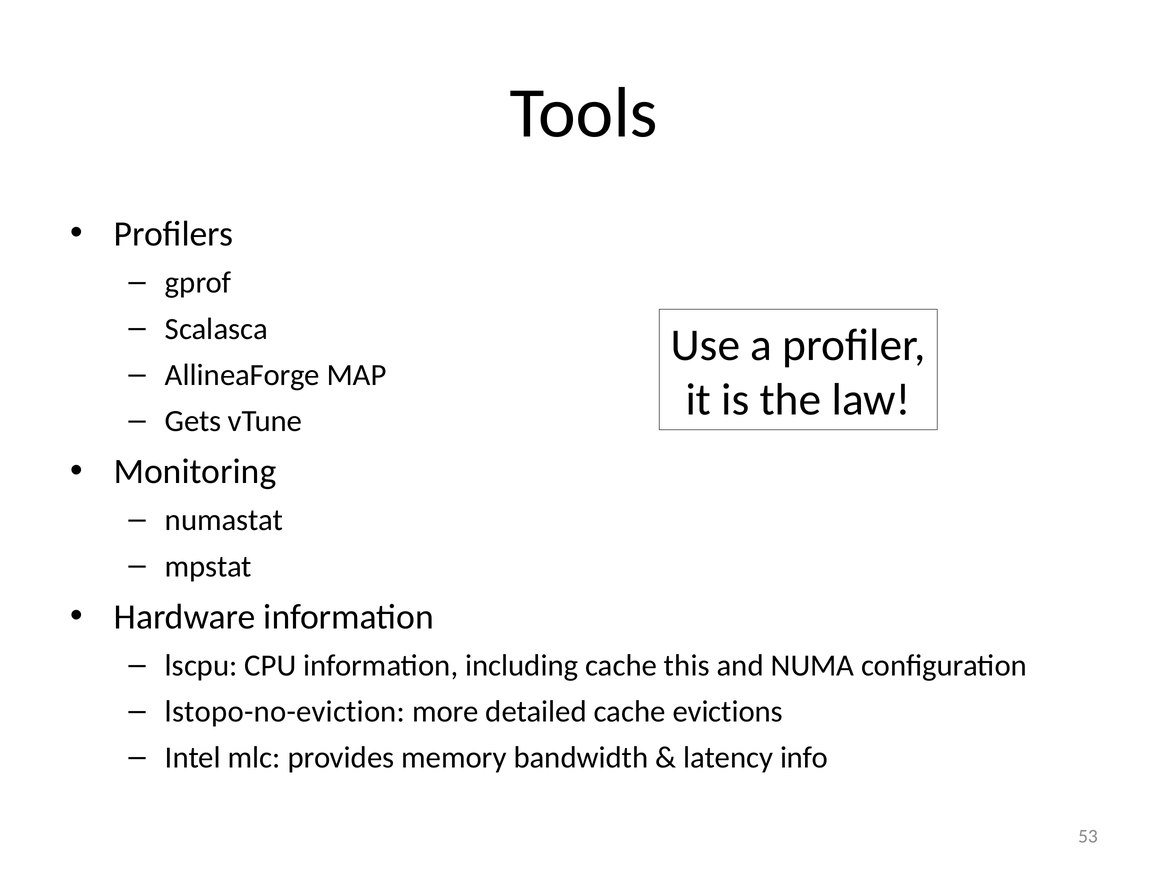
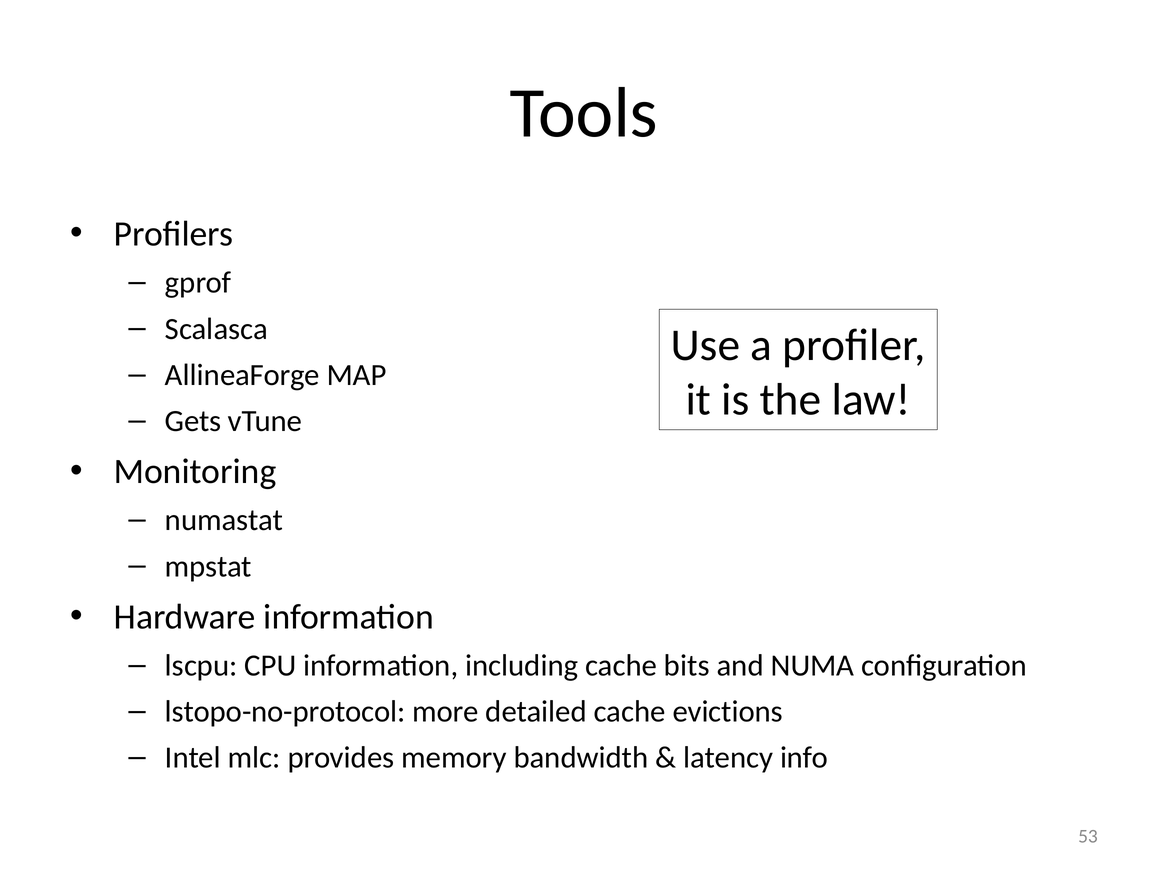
this: this -> bits (687, 666)
lstopo-no-eviction: lstopo-no-eviction -> lstopo-no-protocol (285, 712)
